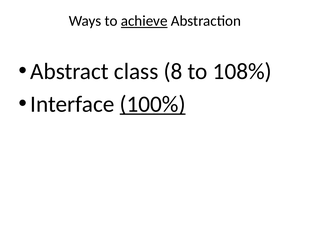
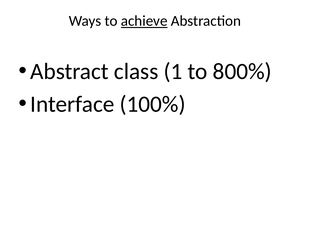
8: 8 -> 1 (173, 71)
108%: 108% -> 800% (242, 71)
100% underline: present -> none (153, 104)
